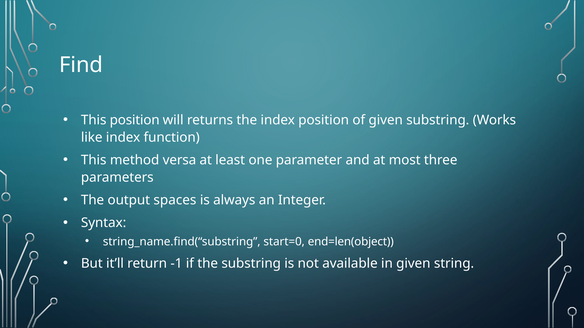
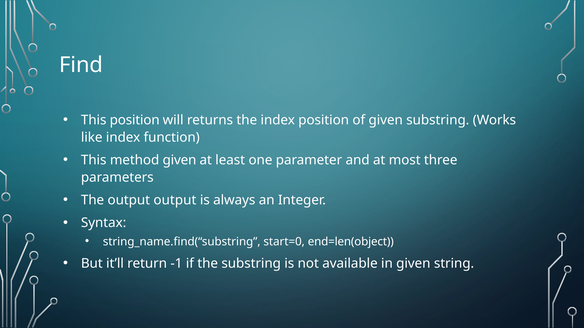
method versa: versa -> given (179, 160)
output spaces: spaces -> output (175, 200)
